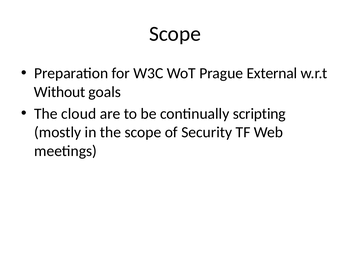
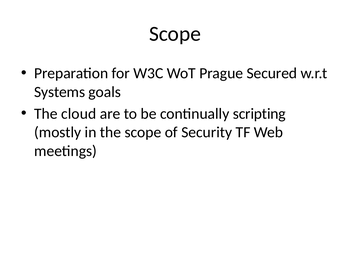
External: External -> Secured (272, 73)
Without: Without -> Systems (60, 92)
